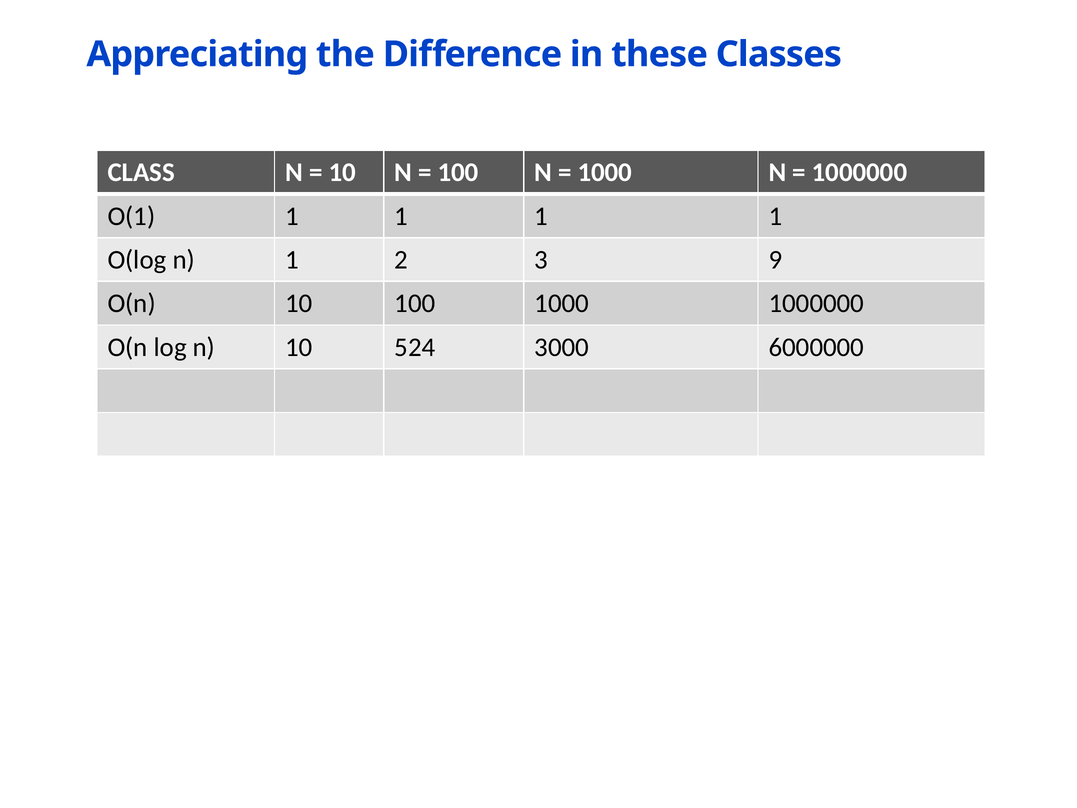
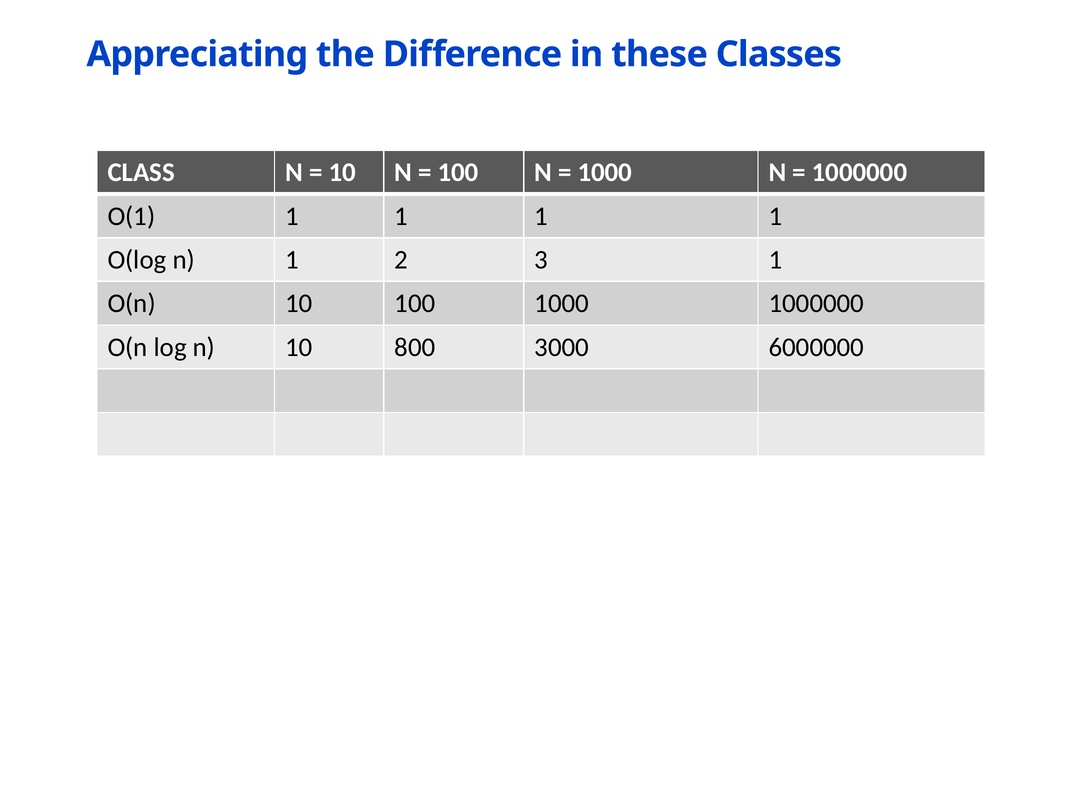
3 9: 9 -> 1 (775, 260)
524: 524 -> 800 (415, 347)
